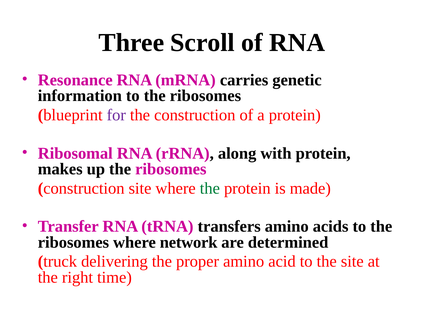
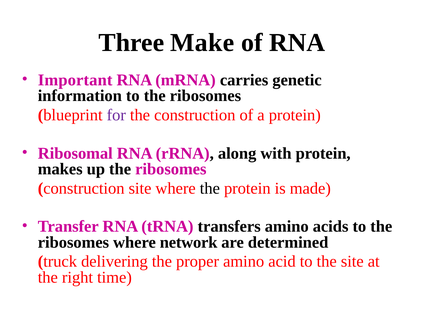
Scroll: Scroll -> Make (202, 43)
Resonance: Resonance -> Important (75, 80)
the colour: green -> black (210, 188)
